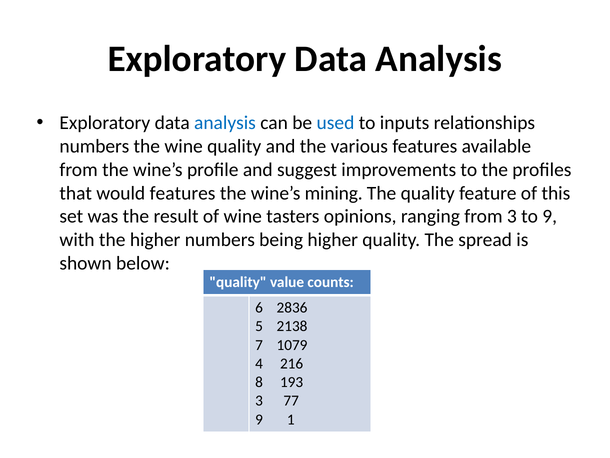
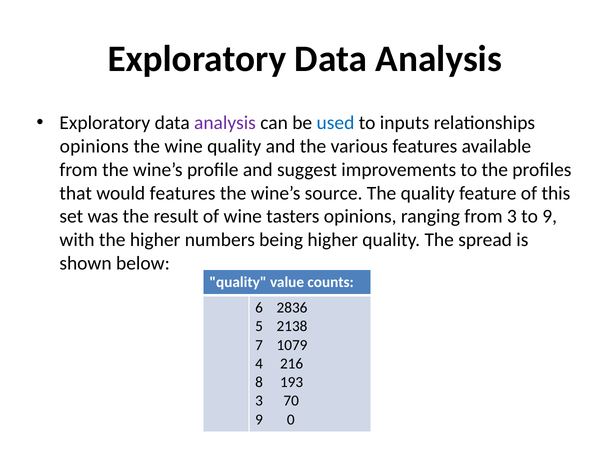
analysis colour: blue -> purple (225, 123)
numbers: numbers -> opinions (94, 146)
mining: mining -> source (334, 193)
77: 77 -> 70 (291, 400)
1: 1 -> 0 (291, 419)
